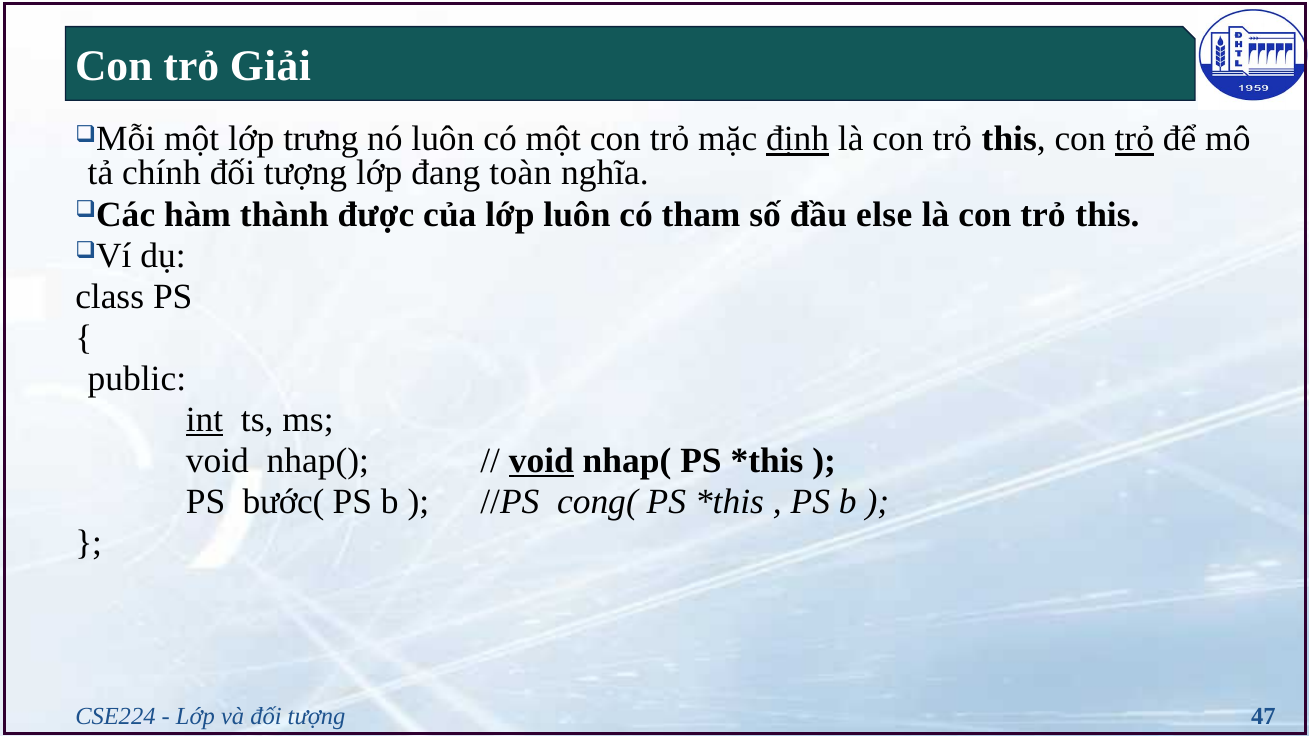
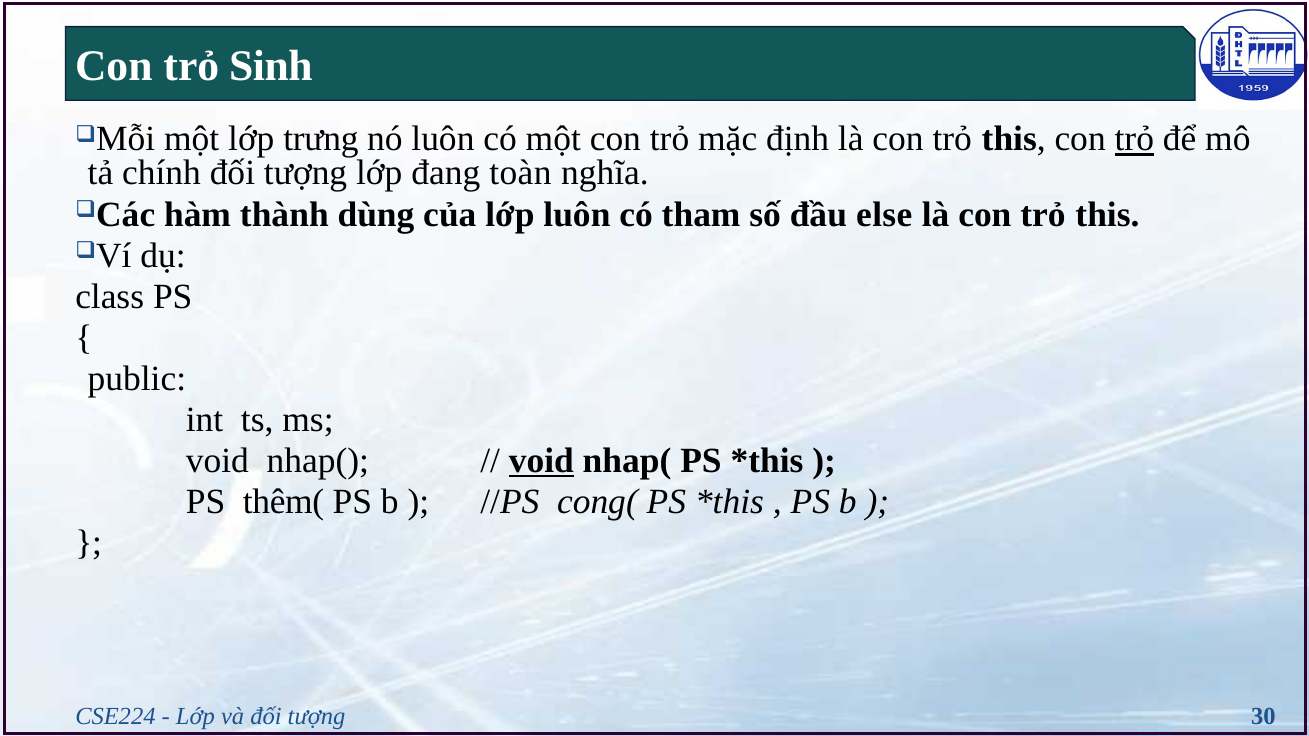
Giải: Giải -> Sinh (271, 66)
định underline: present -> none (798, 139)
được: được -> dùng (376, 214)
int underline: present -> none (205, 420)
bước(: bước( -> thêm( (284, 502)
47: 47 -> 30 (1263, 717)
